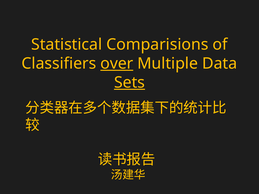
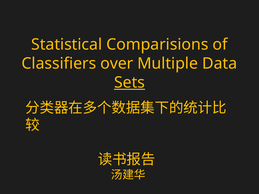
over underline: present -> none (117, 64)
